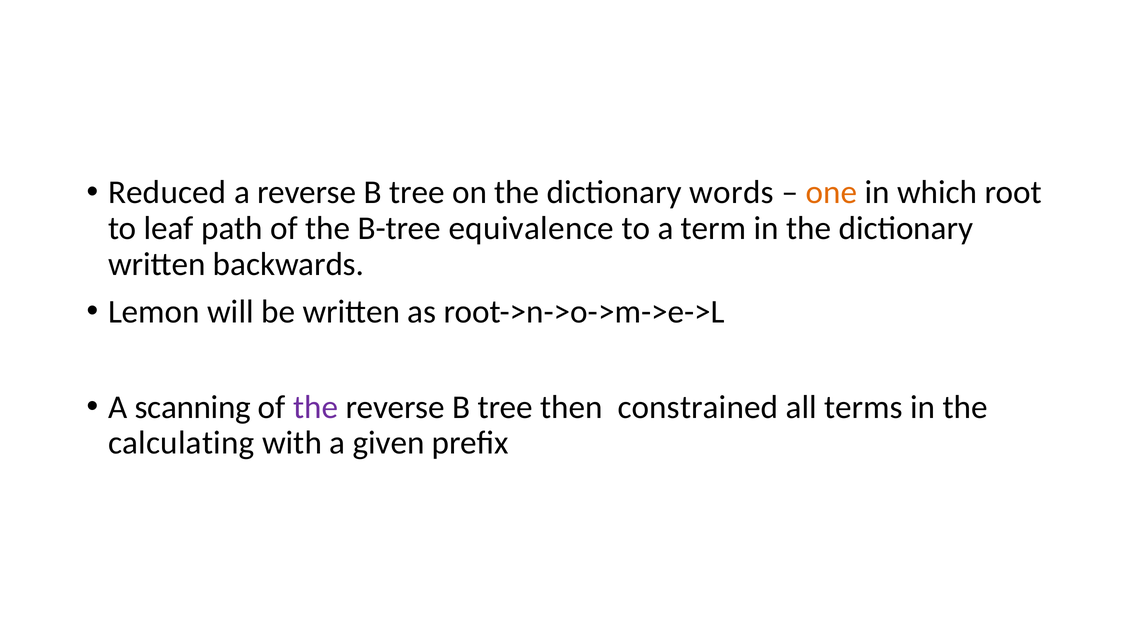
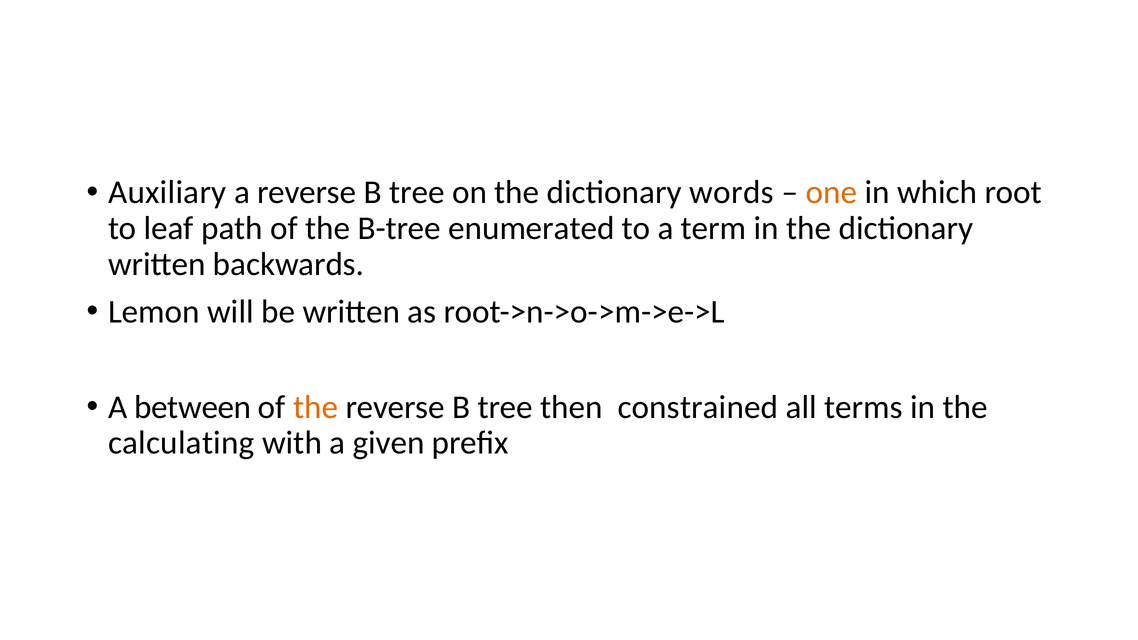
Reduced: Reduced -> Auxiliary (167, 192)
equivalence: equivalence -> enumerated (531, 228)
scanning: scanning -> between (193, 407)
the colour: purple -> orange (316, 407)
